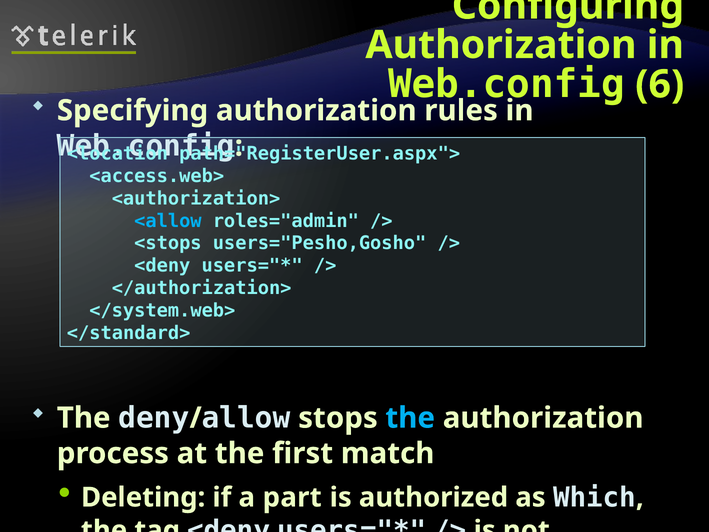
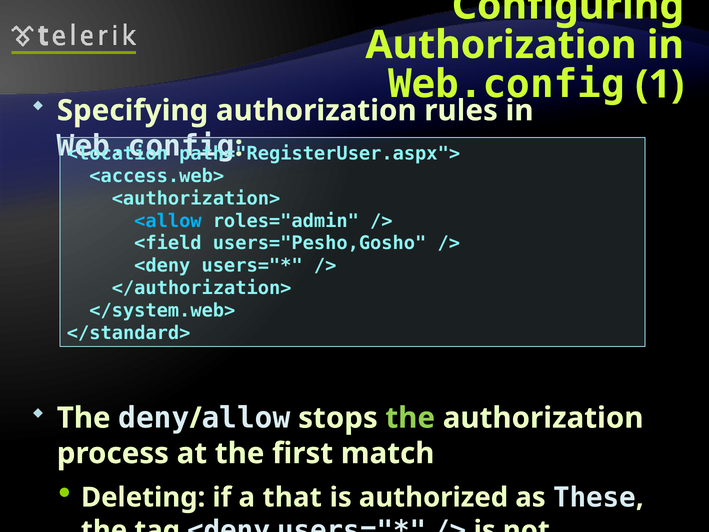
6: 6 -> 1 (660, 84)
<stops: <stops -> <field (168, 243)
the colour: light blue -> light green (410, 418)
part: part -> that (292, 497)
Which: Which -> These (594, 497)
